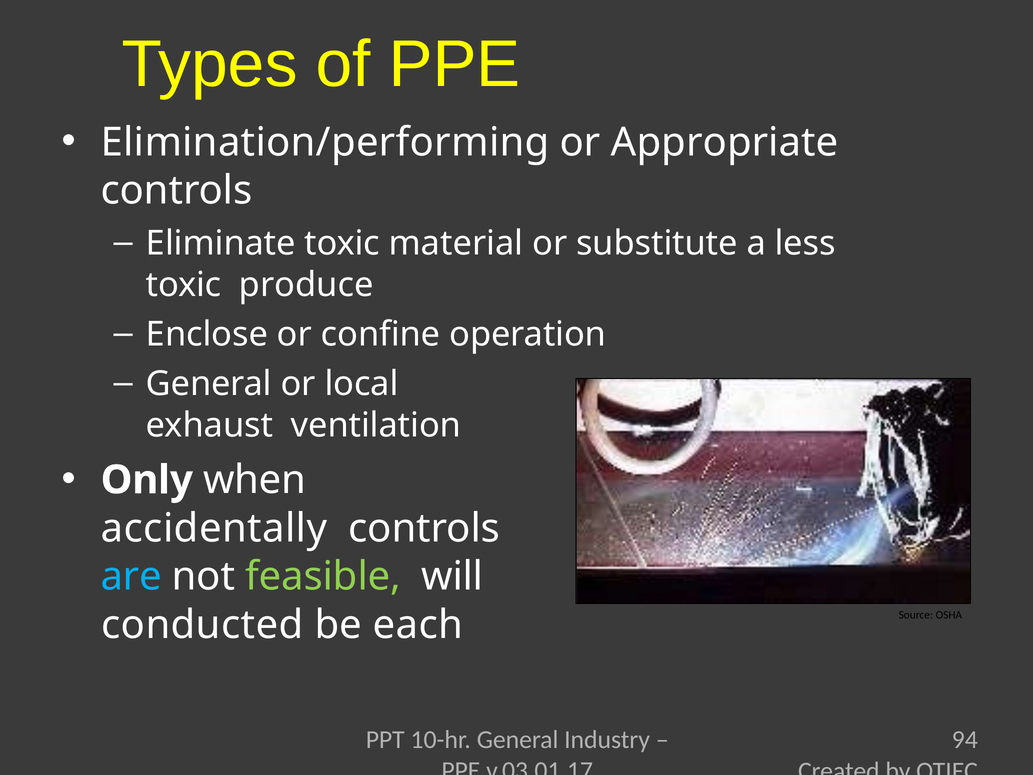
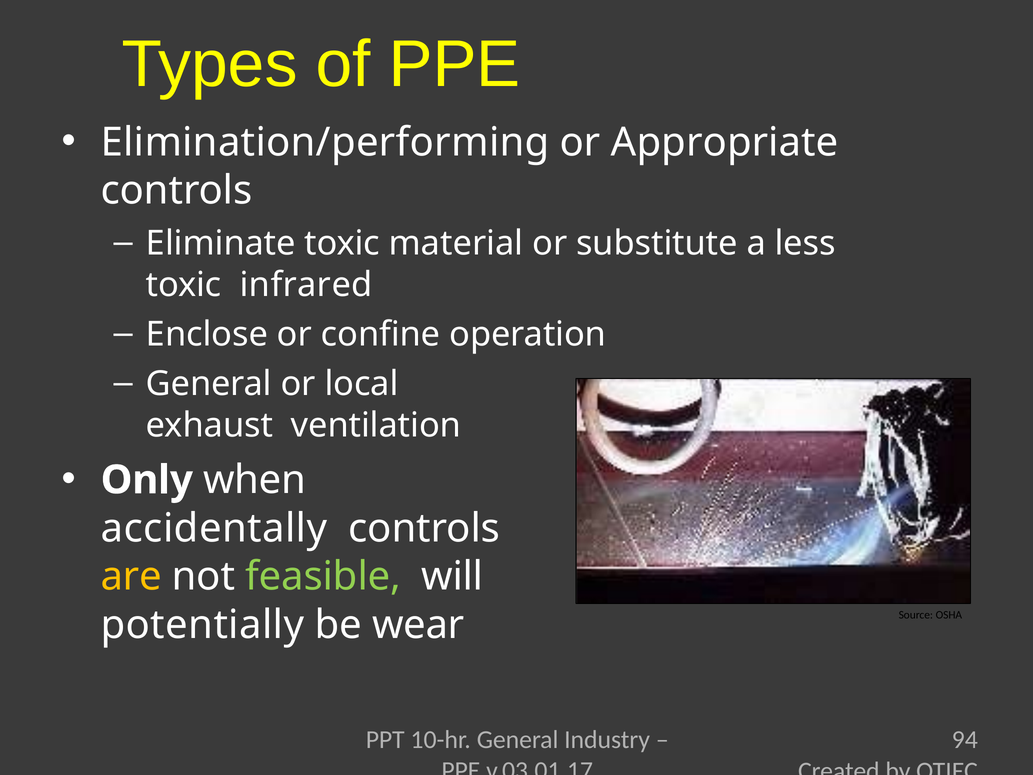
produce: produce -> infrared (306, 285)
are colour: light blue -> yellow (131, 576)
conducted: conducted -> potentially (202, 625)
each: each -> wear (418, 625)
